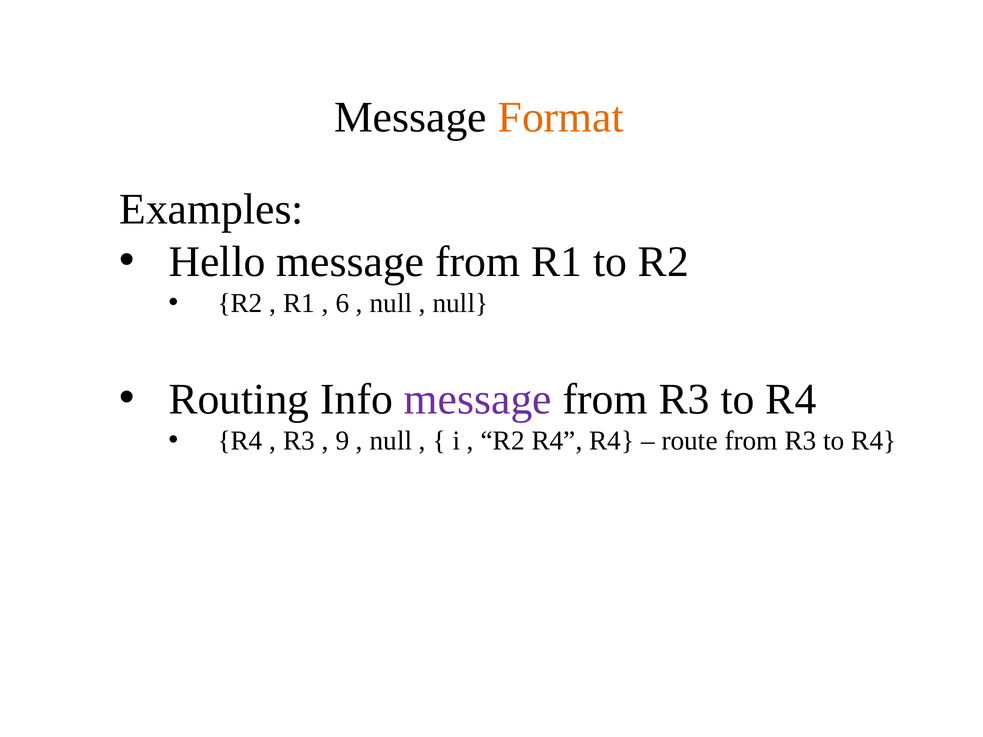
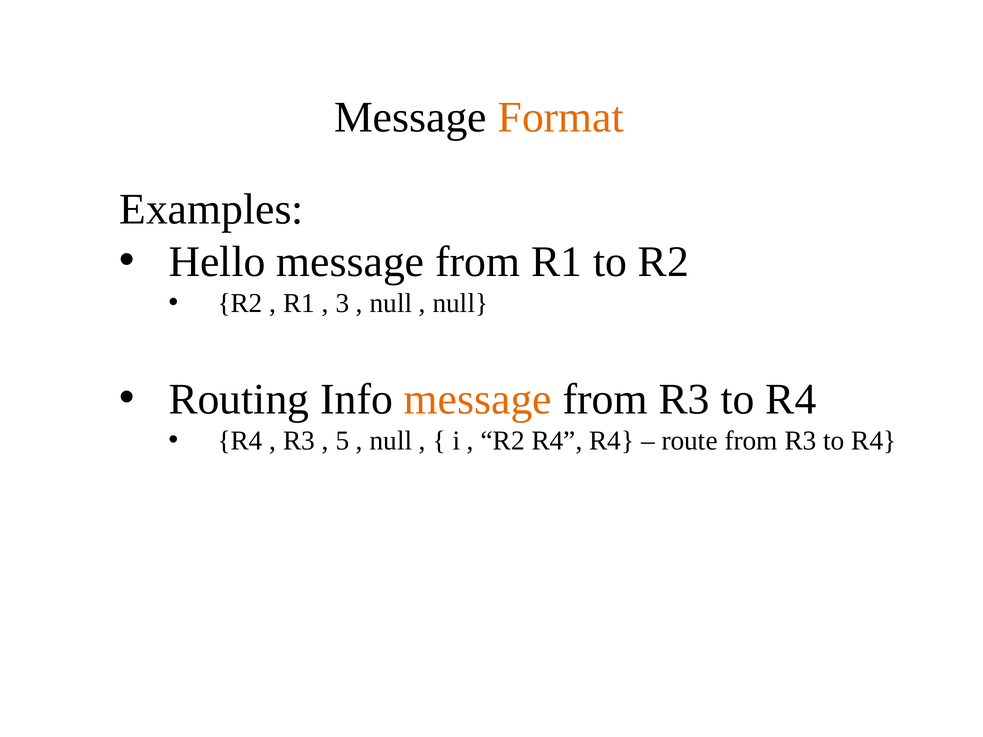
6: 6 -> 3 (342, 303)
message colour: purple -> orange (478, 399)
9: 9 -> 5 (342, 441)
